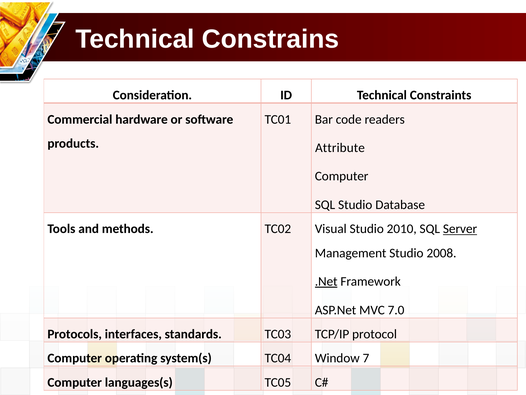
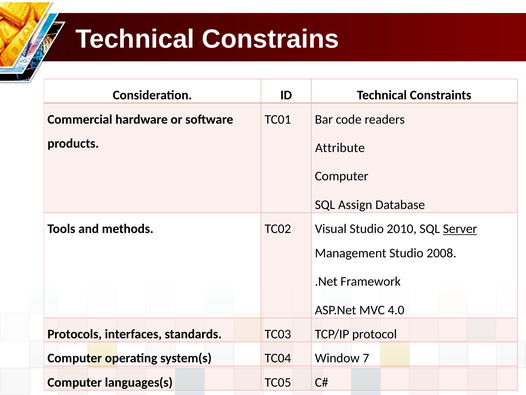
SQL Studio: Studio -> Assign (355, 205)
.Net underline: present -> none (326, 281)
7.0: 7.0 -> 4.0 (396, 310)
